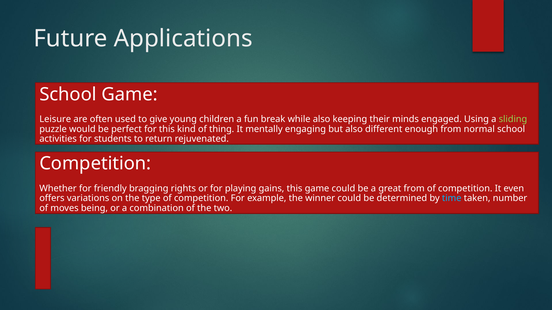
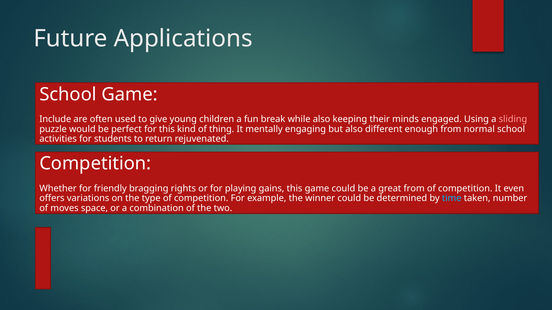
Leisure: Leisure -> Include (55, 119)
sliding colour: light green -> pink (513, 119)
being: being -> space (94, 209)
